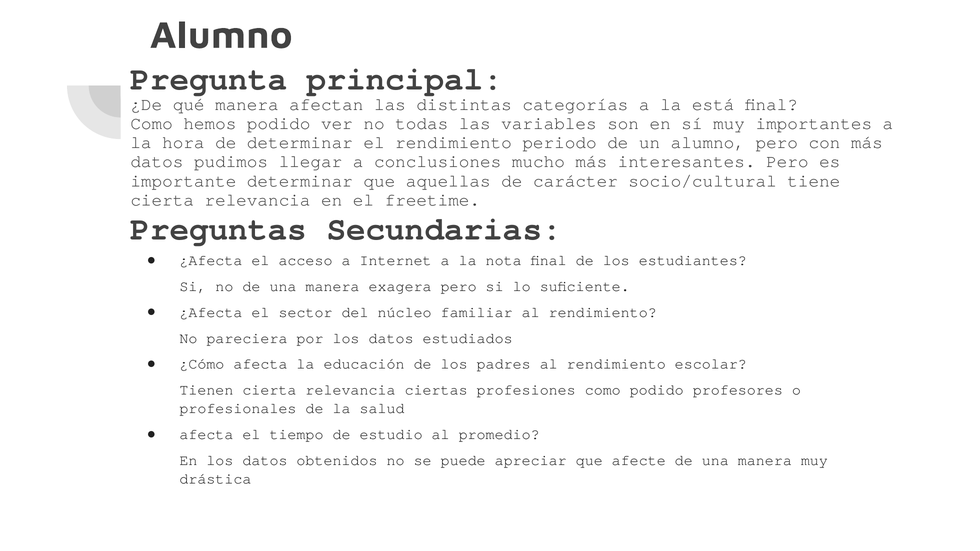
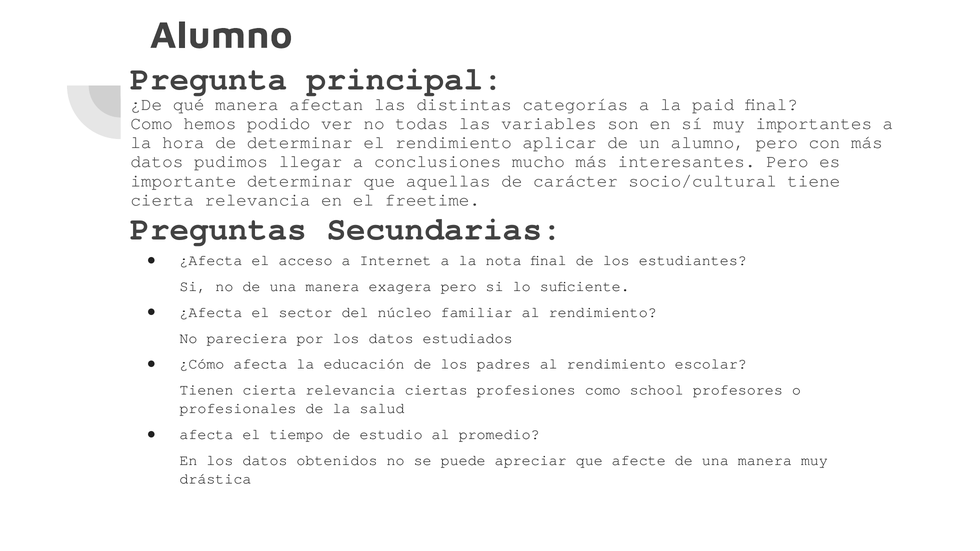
está: está -> paid (713, 104)
periodo: periodo -> aplicar (560, 143)
como podido: podido -> school (657, 390)
